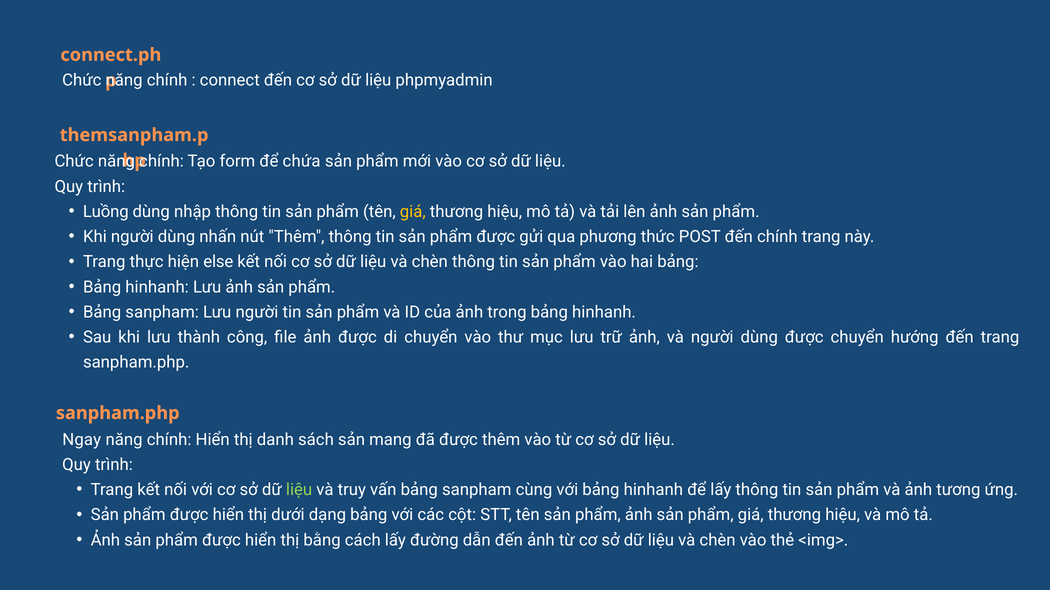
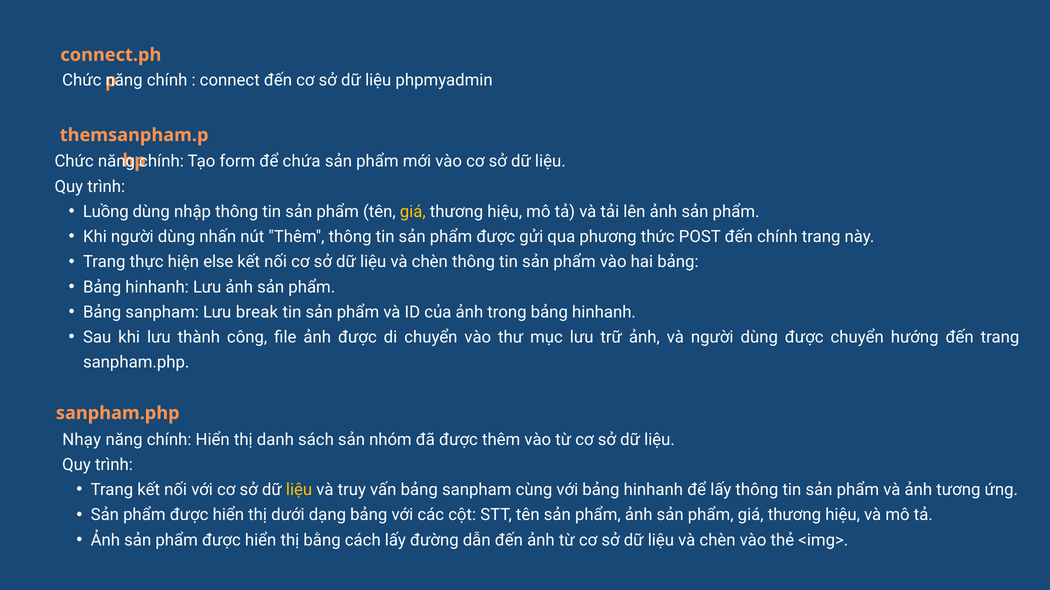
Lưu người: người -> break (257, 312)
Ngay: Ngay -> Nhạy (82, 440)
mang: mang -> nhóm (390, 440)
liệu colour: light green -> yellow (299, 490)
